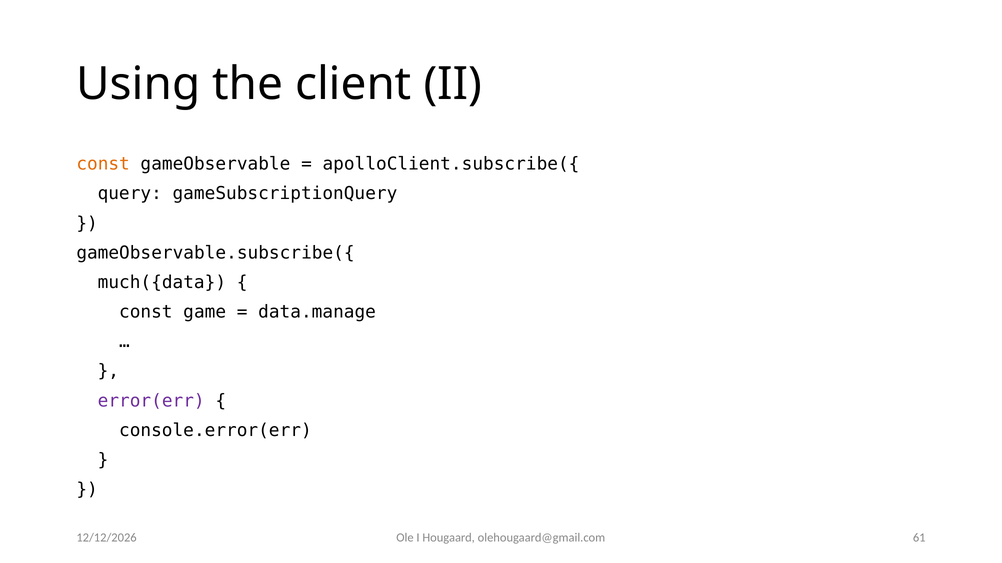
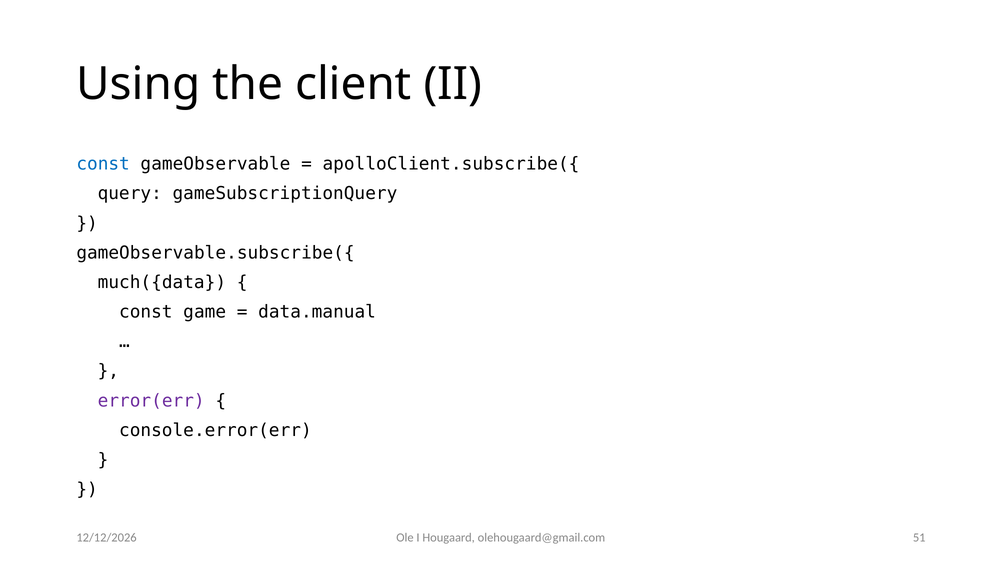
const colour: orange -> blue (103, 164)
data.manage: data.manage -> data.manual (317, 312)
61: 61 -> 51 (919, 538)
